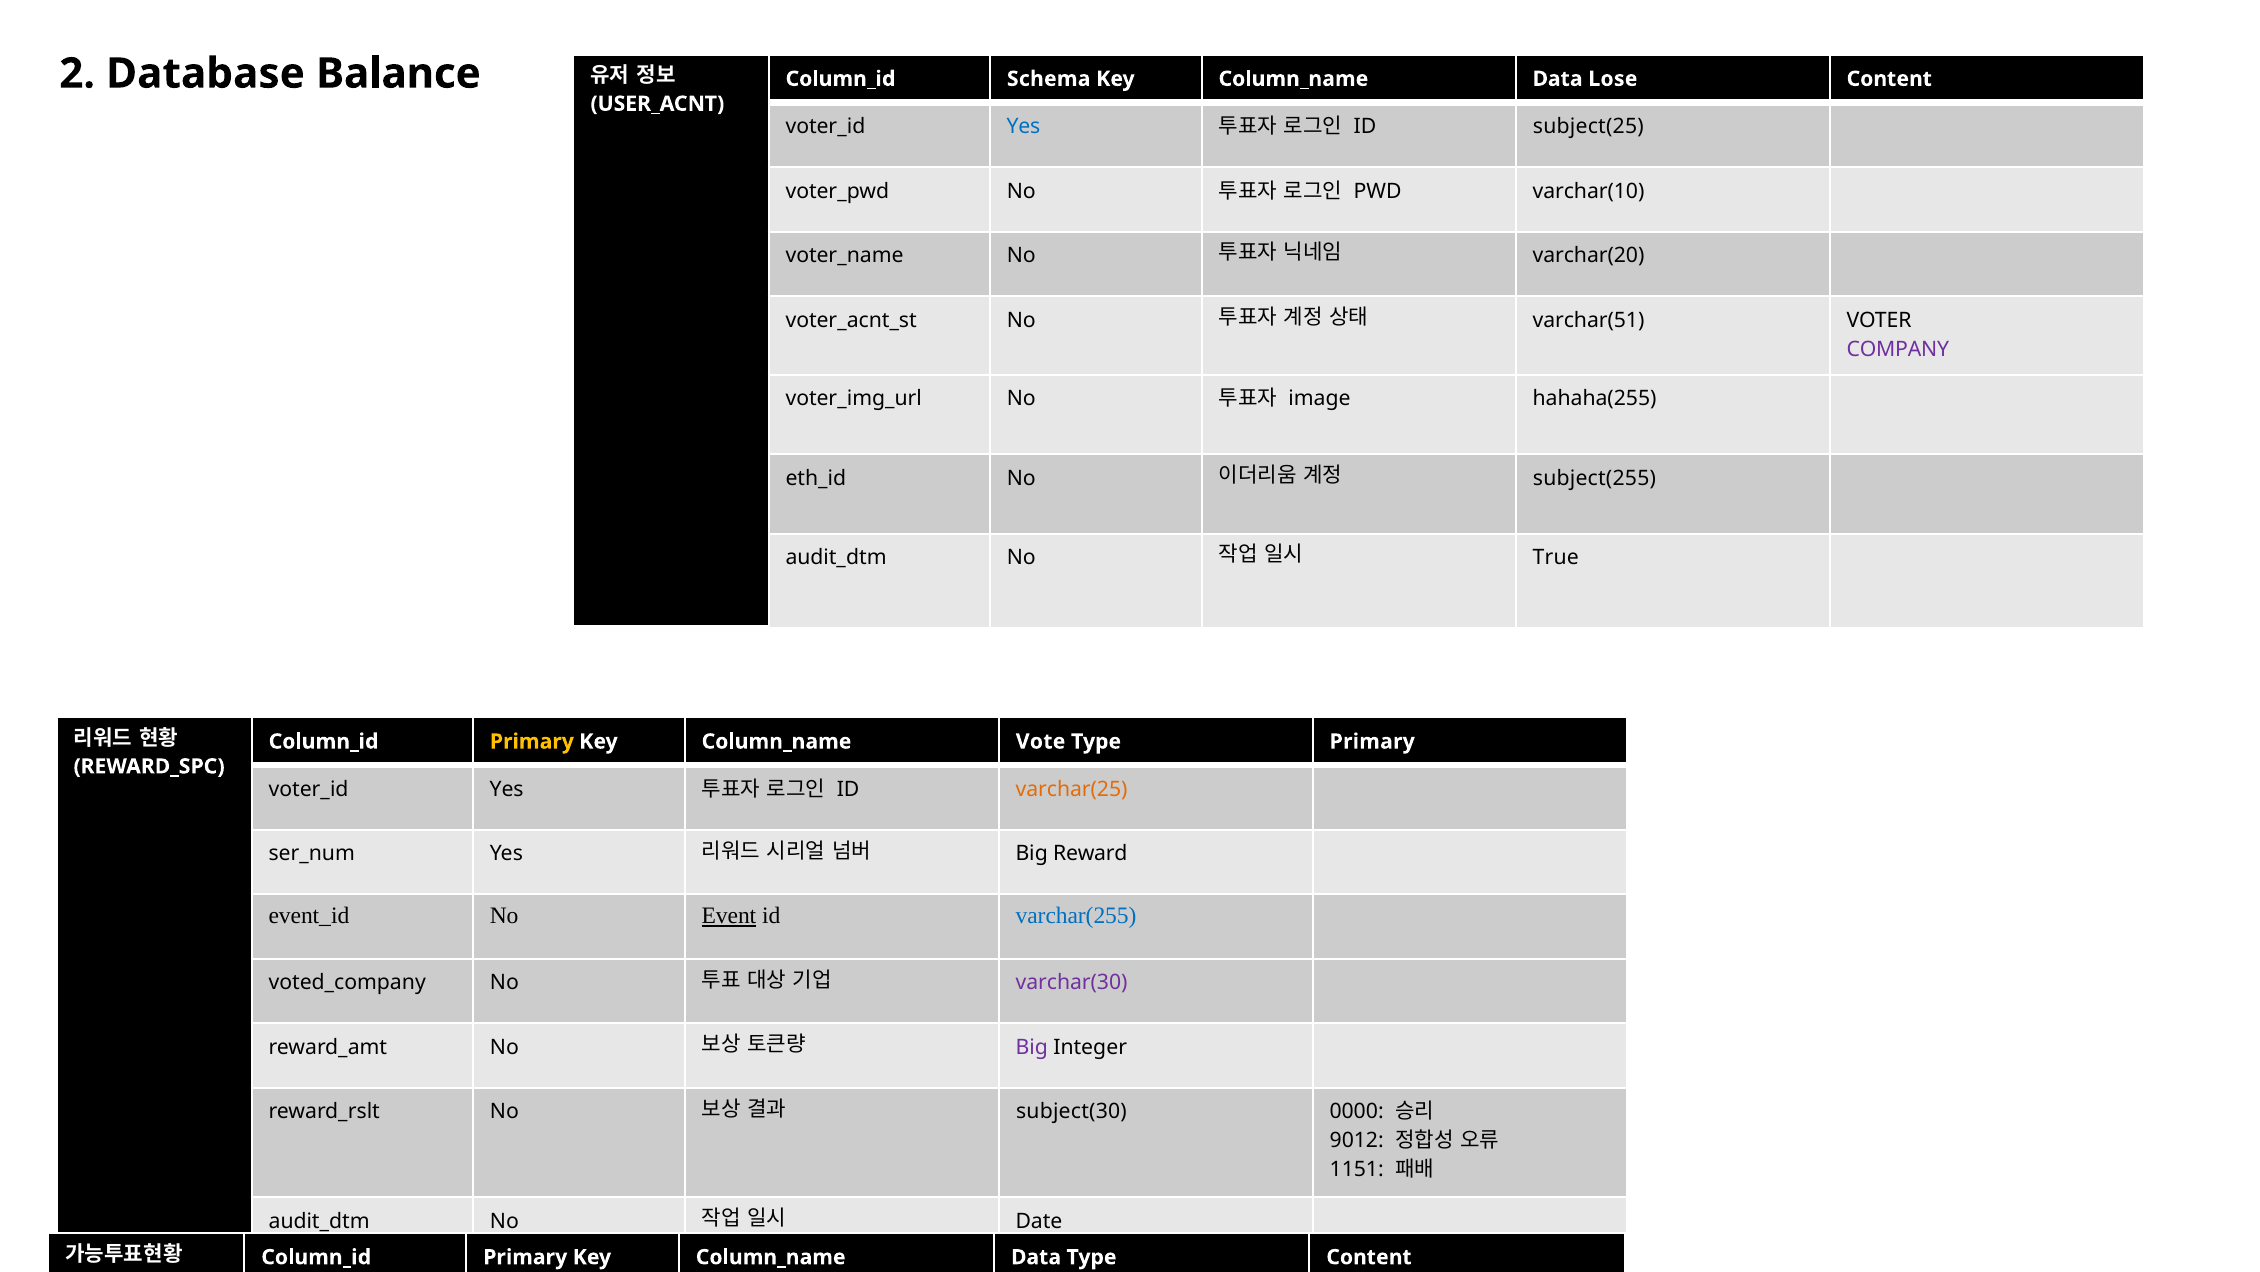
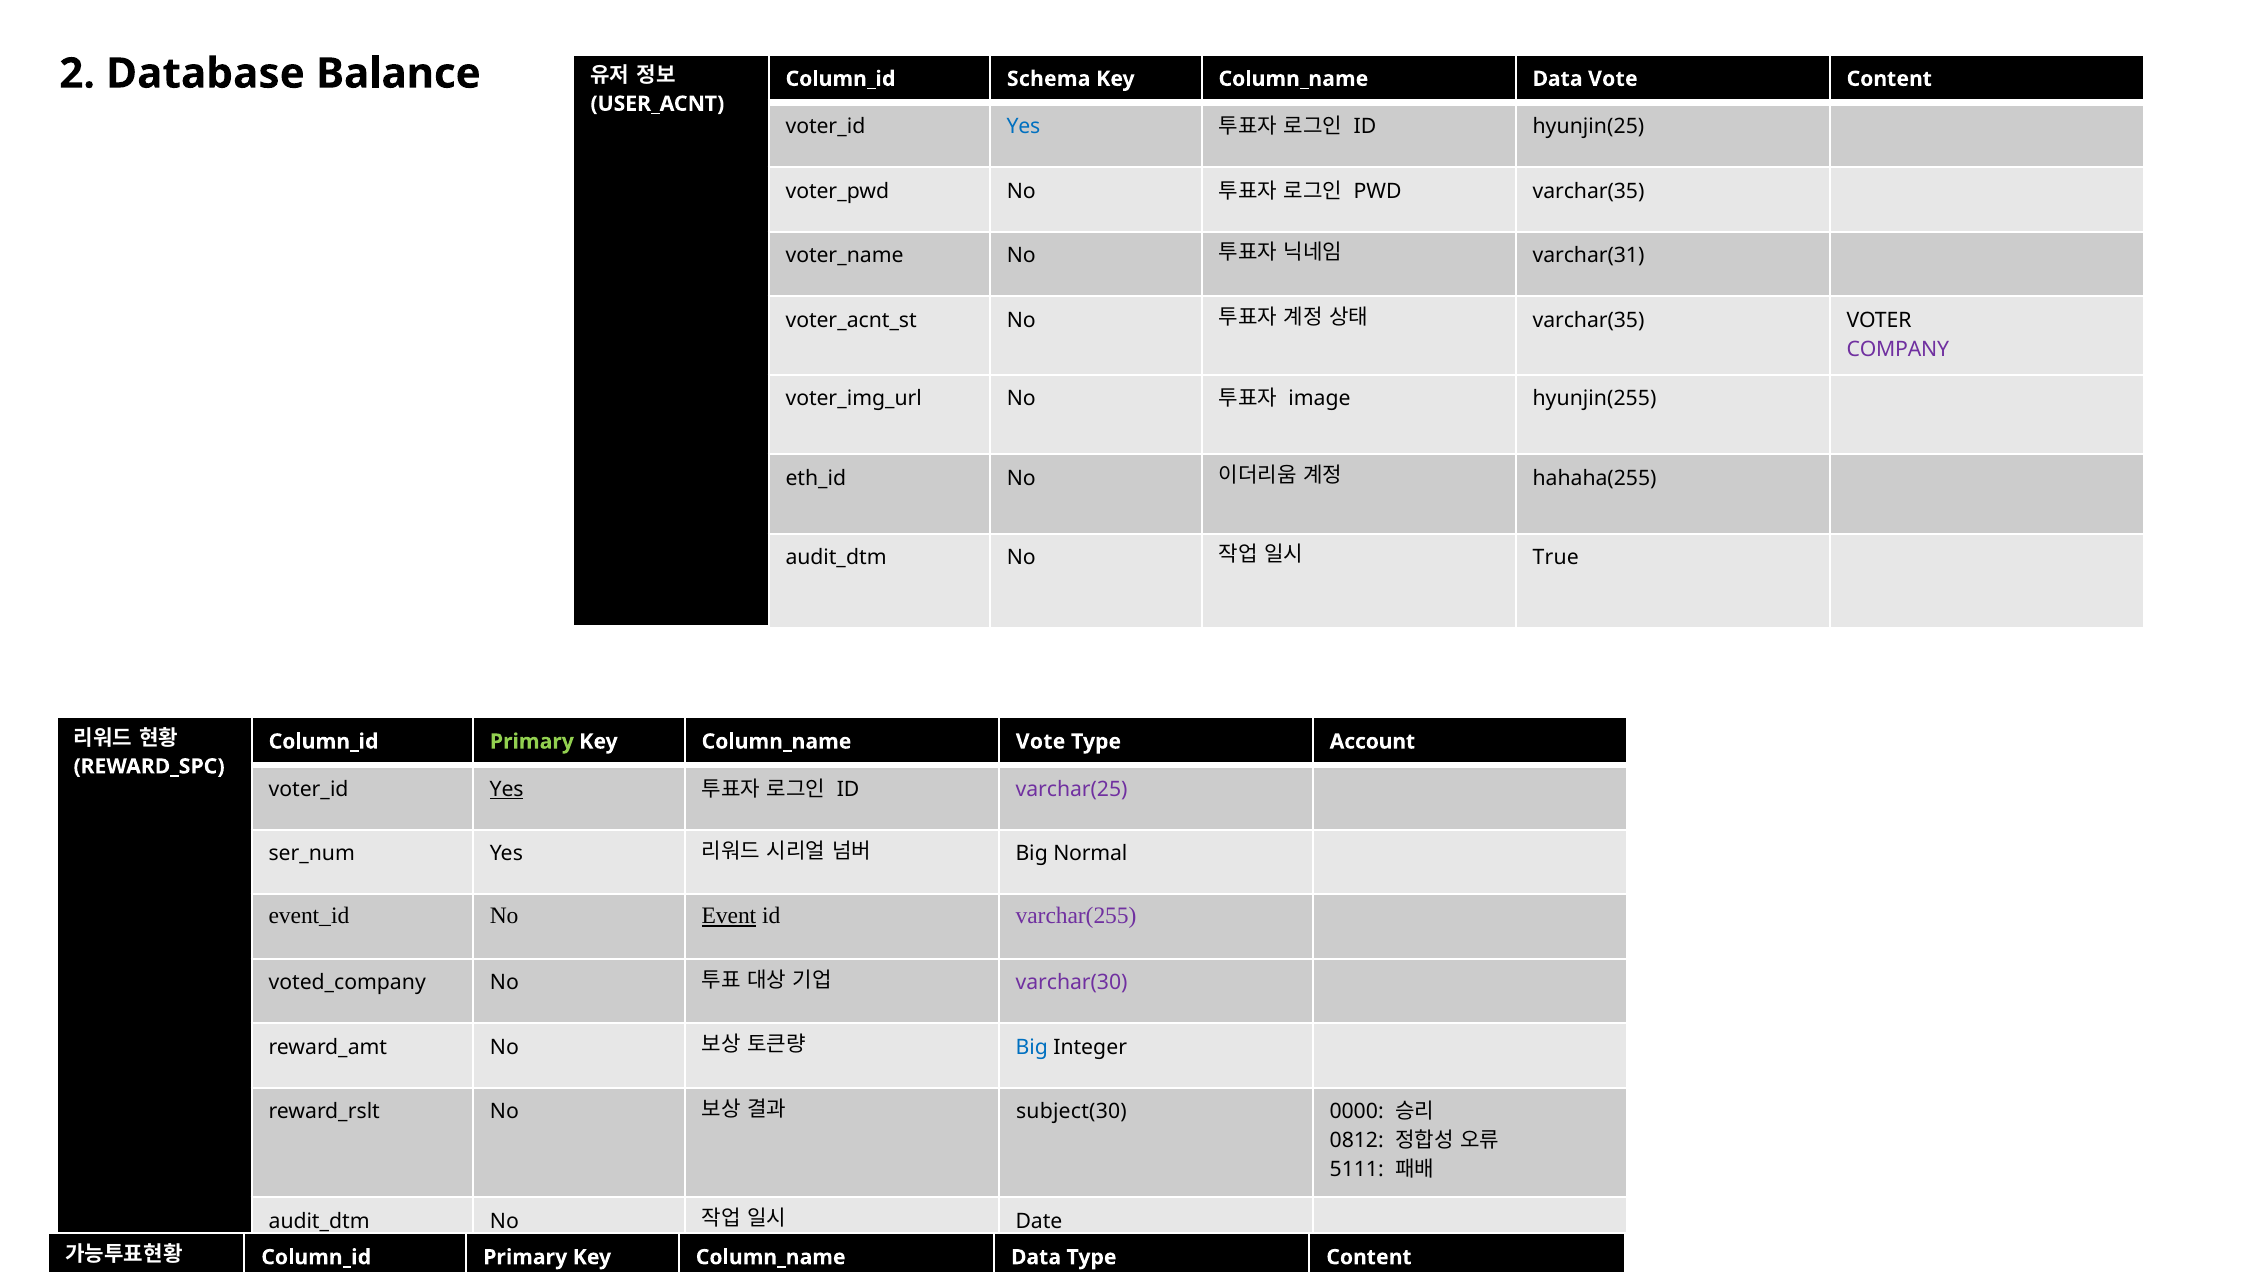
Data Lose: Lose -> Vote (1613, 79)
subject(25: subject(25 -> hyunjin(25 (1588, 127)
PWD varchar(10: varchar(10 -> varchar(35 (1588, 191)
varchar(20: varchar(20 -> varchar(31 (1588, 256)
varchar(51: varchar(51 -> varchar(35 (1588, 320)
hahaha(255: hahaha(255 -> hyunjin(255 (1595, 399)
subject(255: subject(255 -> hahaha(255 (1595, 478)
Primary colour: yellow -> light green (532, 741)
Type Primary: Primary -> Account (1372, 741)
Yes underline: none -> present (507, 789)
varchar(25 colour: orange -> purple (1072, 789)
Reward: Reward -> Normal (1090, 853)
varchar(255 colour: blue -> purple (1076, 915)
Big colour: purple -> blue (1032, 1047)
9012: 9012 -> 0812 (1357, 1140)
1151: 1151 -> 5111 (1357, 1169)
